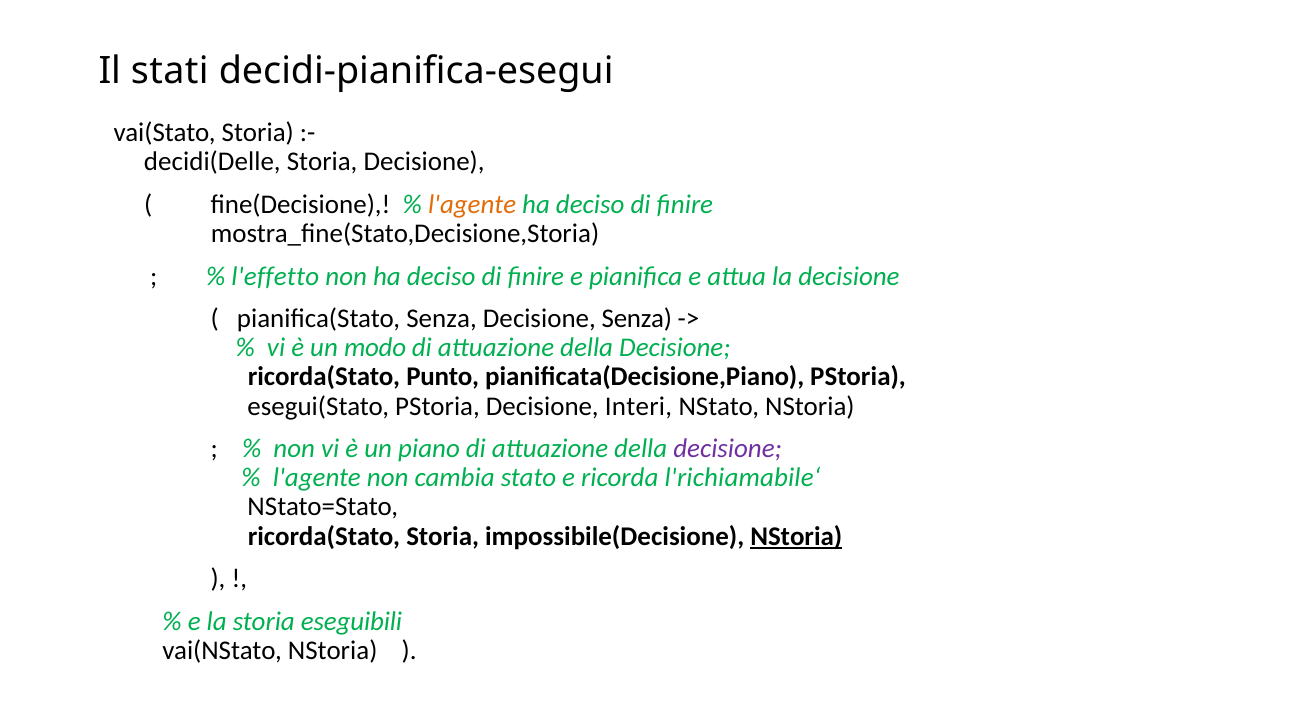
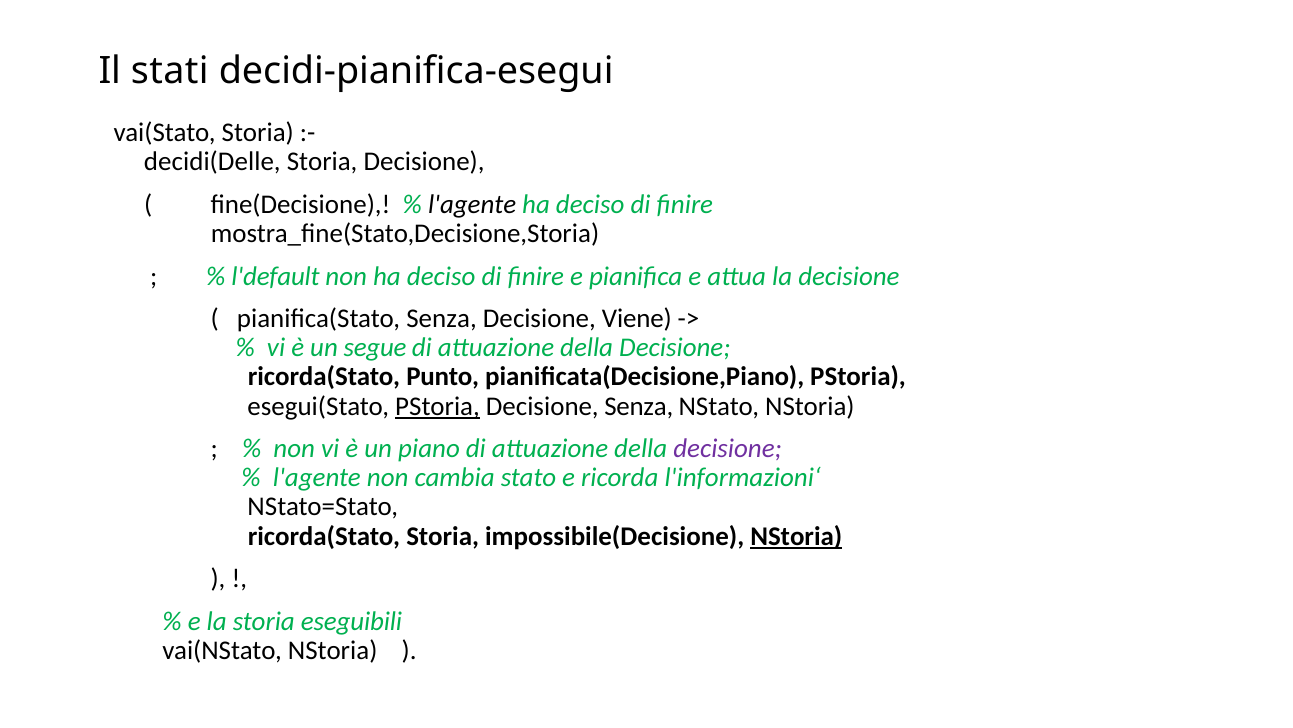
l'agente colour: orange -> black (472, 204)
l'effetto: l'effetto -> l'default (276, 276)
Decisione Senza: Senza -> Viene (637, 318)
modo: modo -> segue (375, 348)
PStoria underline: none -> present (438, 406)
Decisione Interi: Interi -> Senza (639, 406)
l'richiamabile‘: l'richiamabile‘ -> l'informazioni‘ (743, 477)
